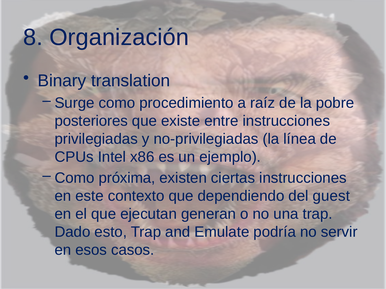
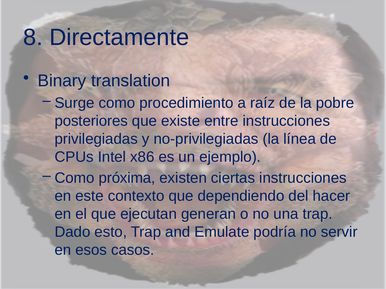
Organización: Organización -> Directamente (119, 37)
guest: guest -> hacer (331, 196)
